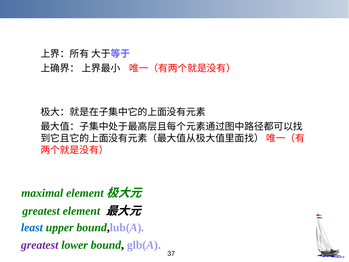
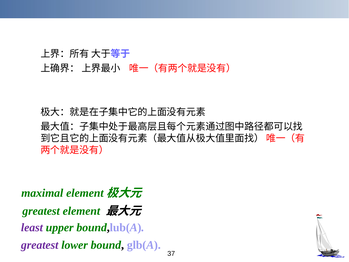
least colour: blue -> purple (32, 227)
